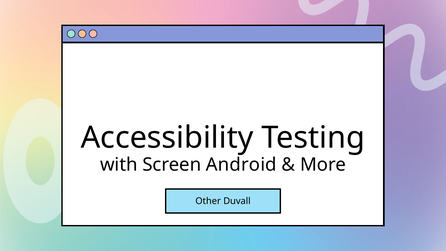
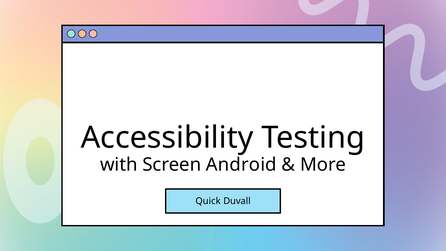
Other: Other -> Quick (208, 201)
